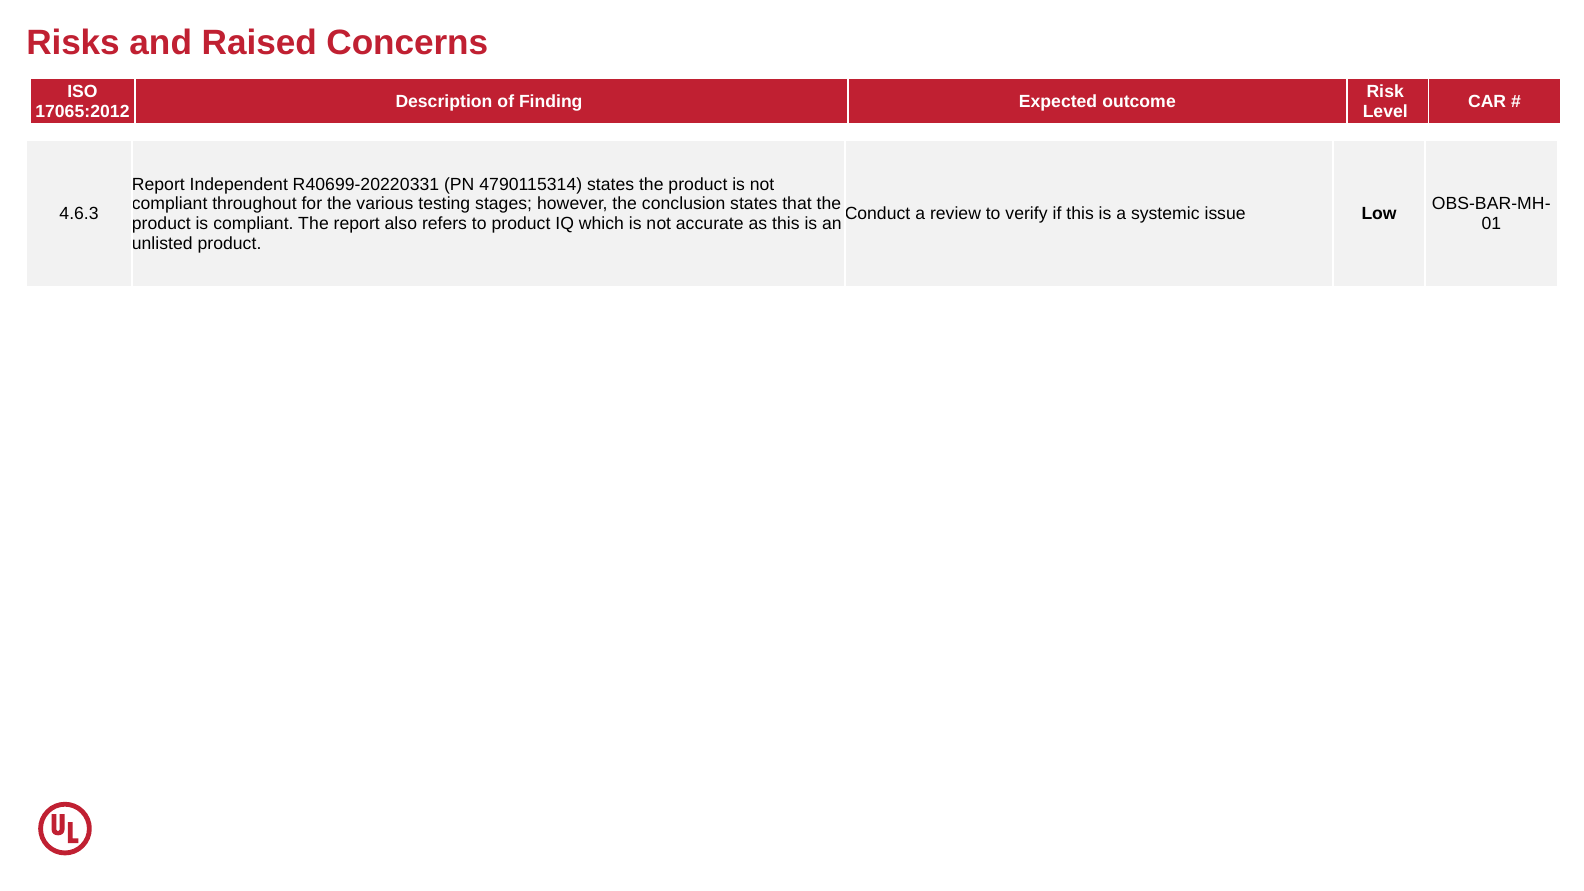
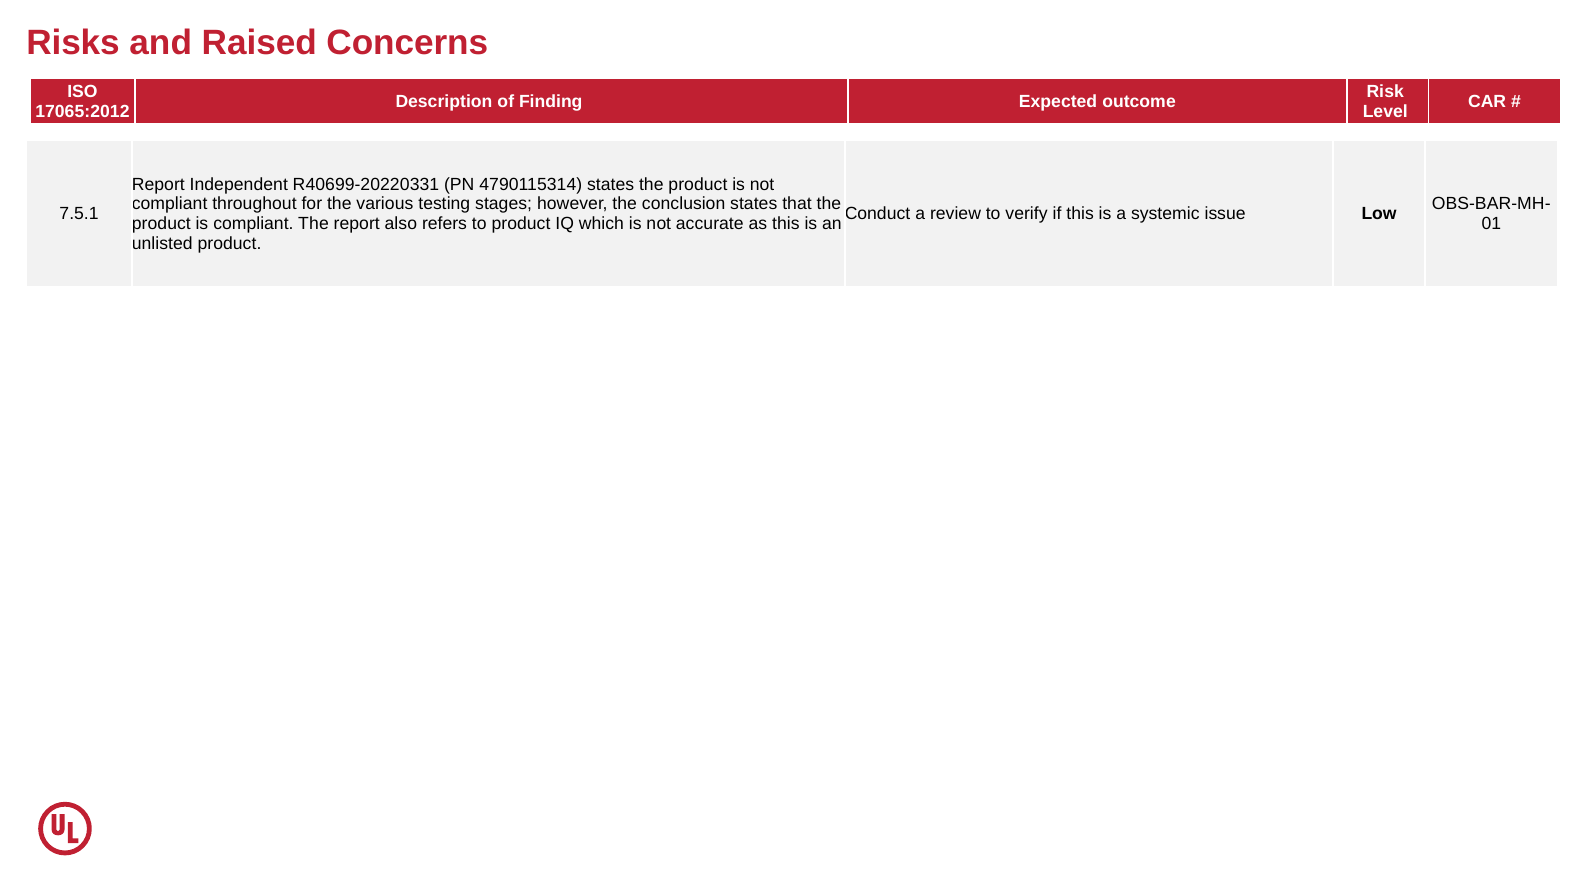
4.6.3: 4.6.3 -> 7.5.1 (79, 214)
